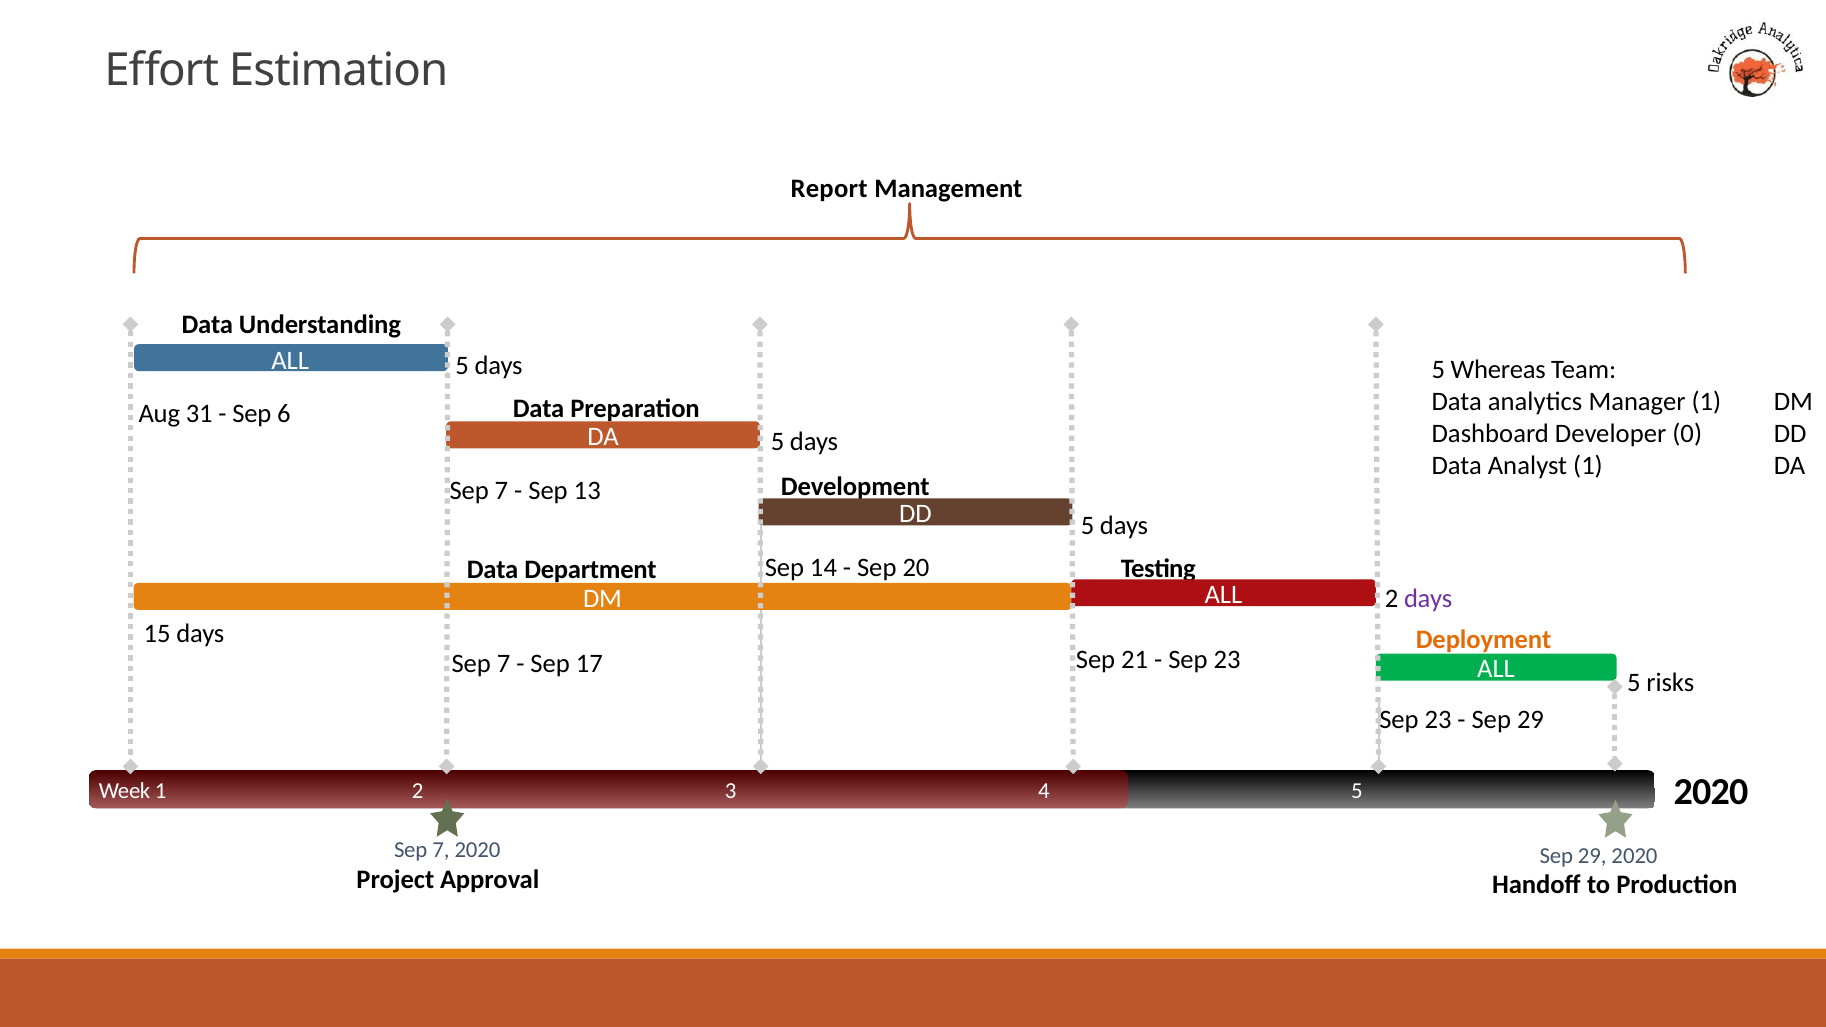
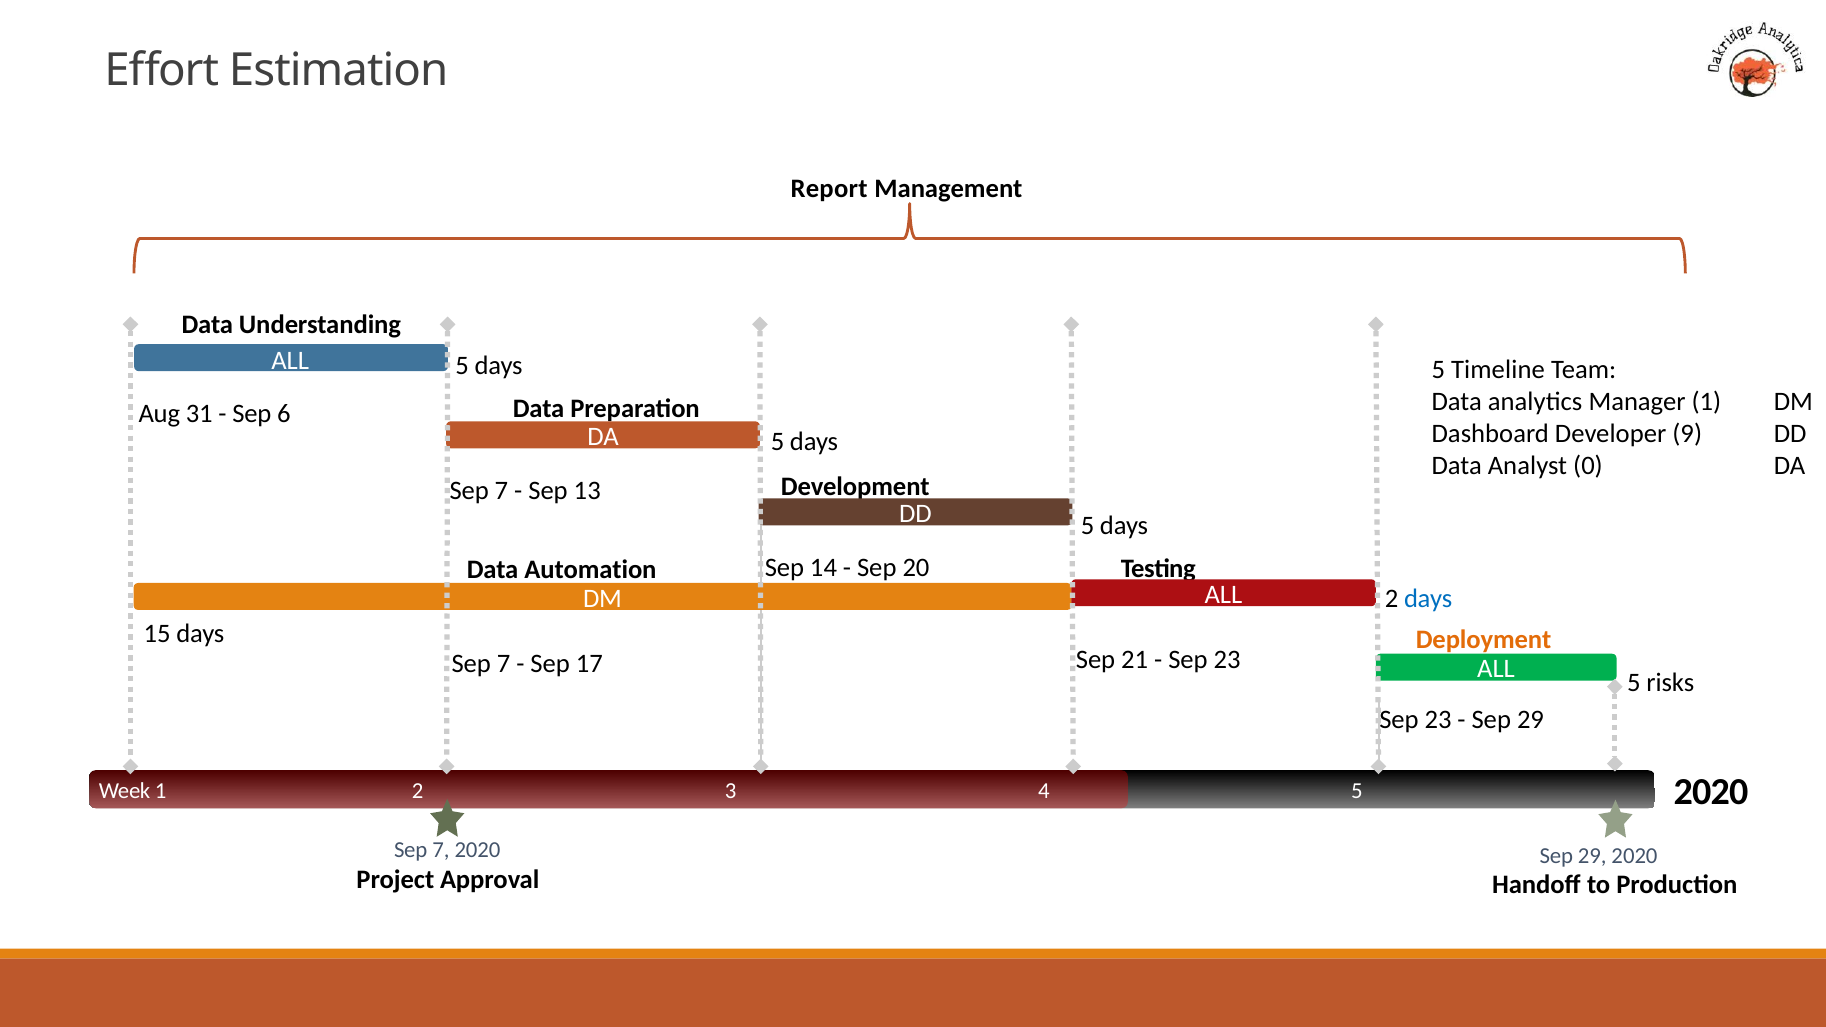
Whereas: Whereas -> Timeline (1498, 370)
0: 0 -> 9 (1687, 434)
Analyst 1: 1 -> 0 (1588, 466)
Department: Department -> Automation (590, 570)
days colour: purple -> blue (1428, 599)
